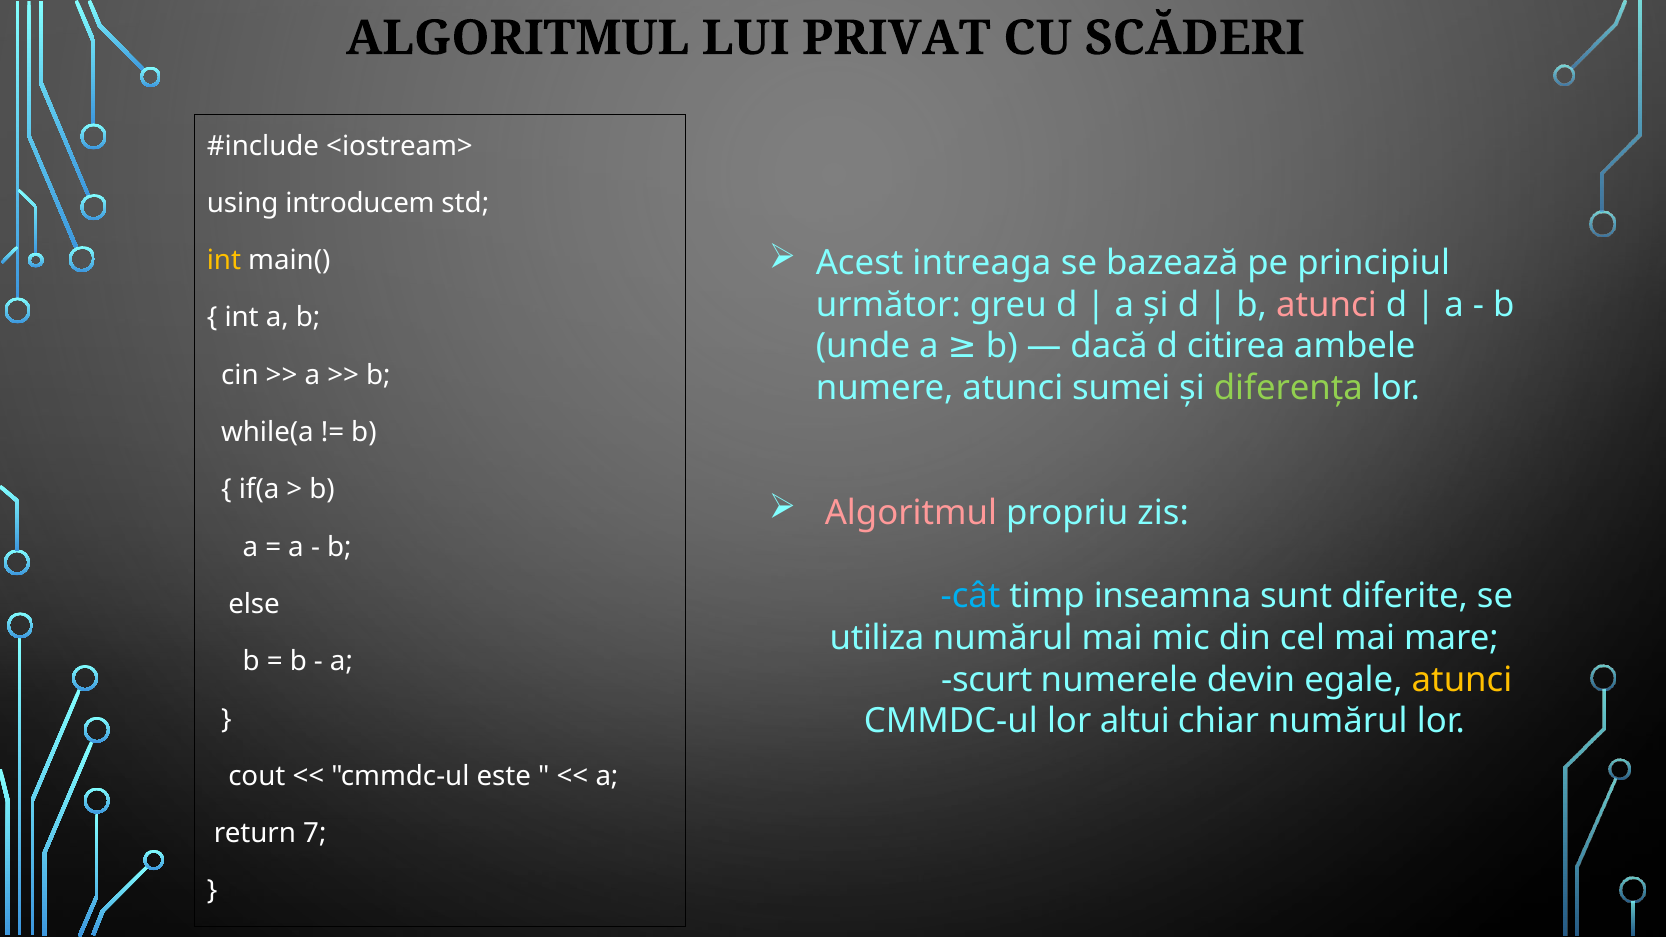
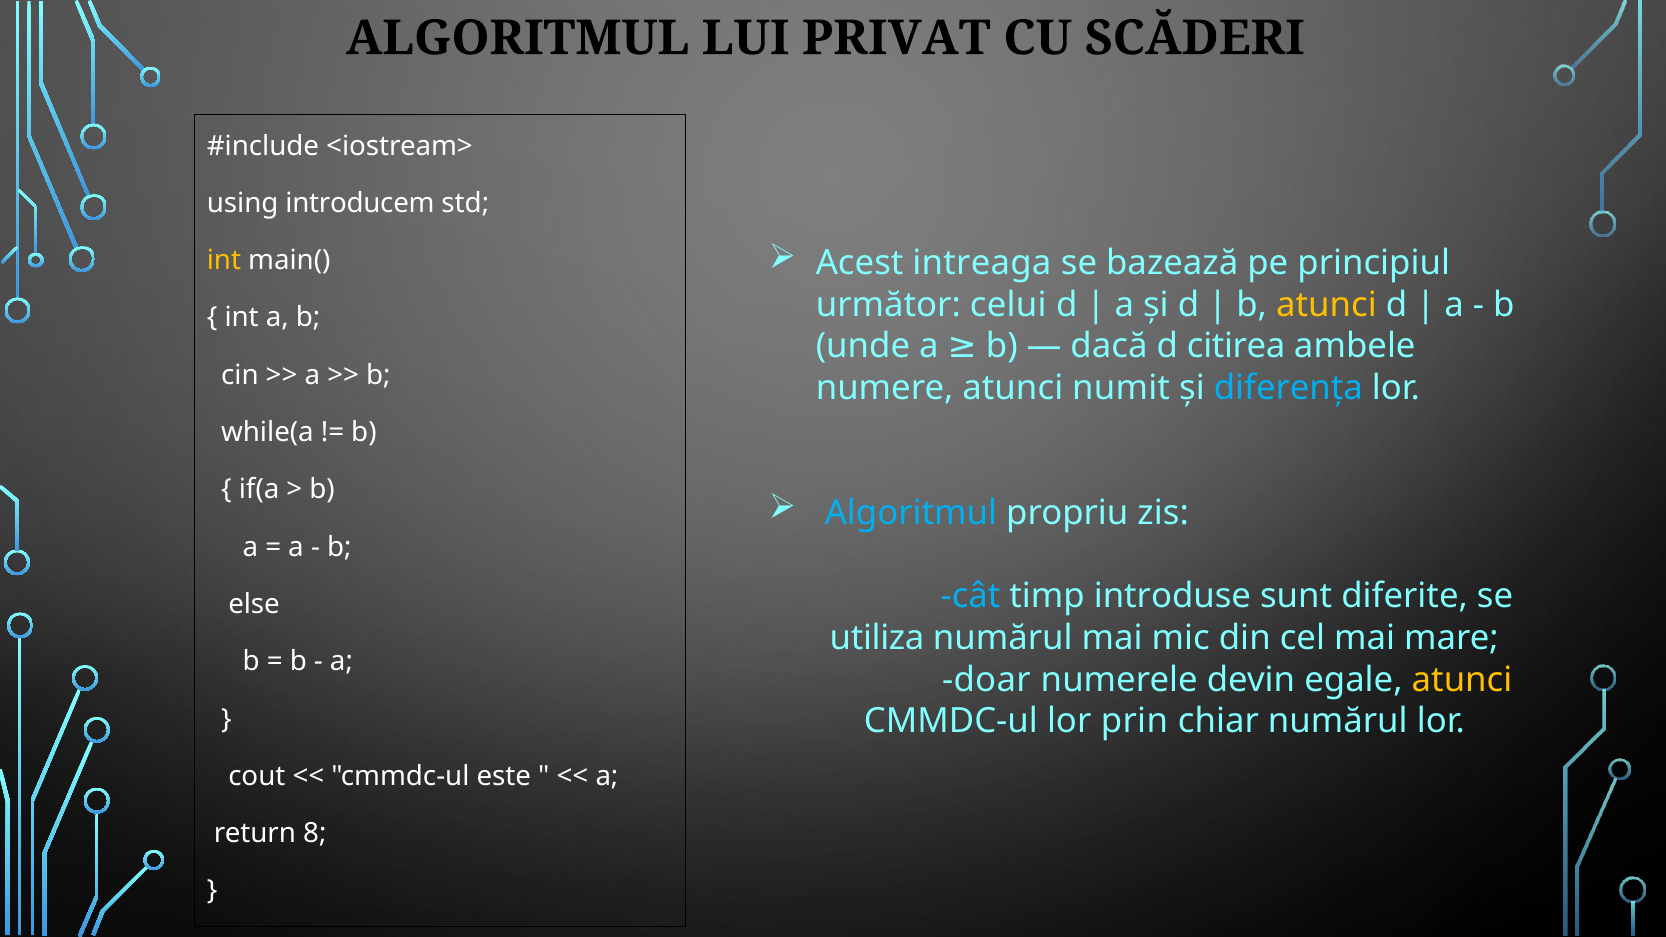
greu: greu -> celui (1008, 305)
atunci colour: pink -> yellow (1326, 305)
sumei: sumei -> numit (1121, 388)
diferența colour: light green -> light blue (1288, 388)
Algoritmul colour: pink -> light blue (911, 513)
inseamna: inseamna -> introduse (1172, 596)
scurt: scurt -> doar (986, 680)
altui: altui -> prin (1134, 721)
7: 7 -> 8 (315, 834)
